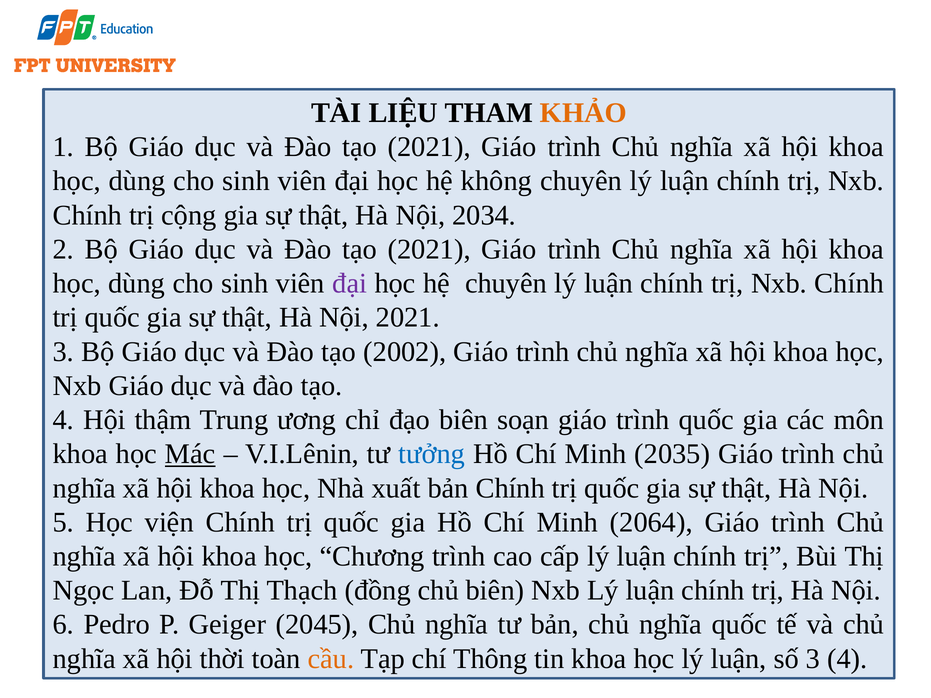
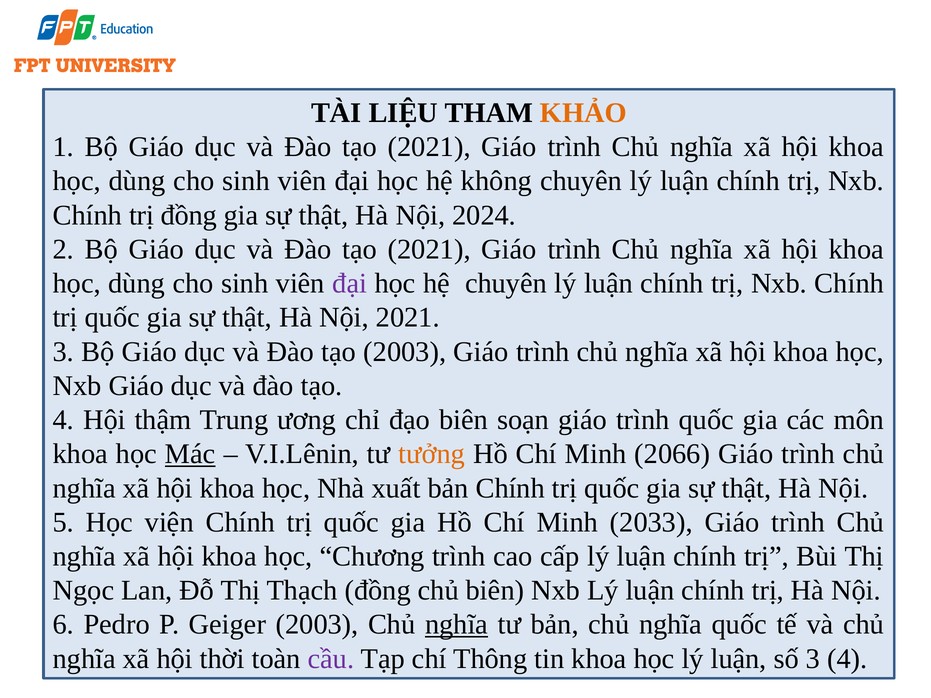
trị cộng: cộng -> đồng (189, 215)
2034: 2034 -> 2024 (484, 215)
tạo 2002: 2002 -> 2003 (405, 352)
tưởng colour: blue -> orange (432, 454)
2035: 2035 -> 2066 (672, 454)
2064: 2064 -> 2033 (651, 522)
Geiger 2045: 2045 -> 2003 (317, 625)
nghĩa underline: none -> present (457, 625)
cầu colour: orange -> purple (331, 659)
